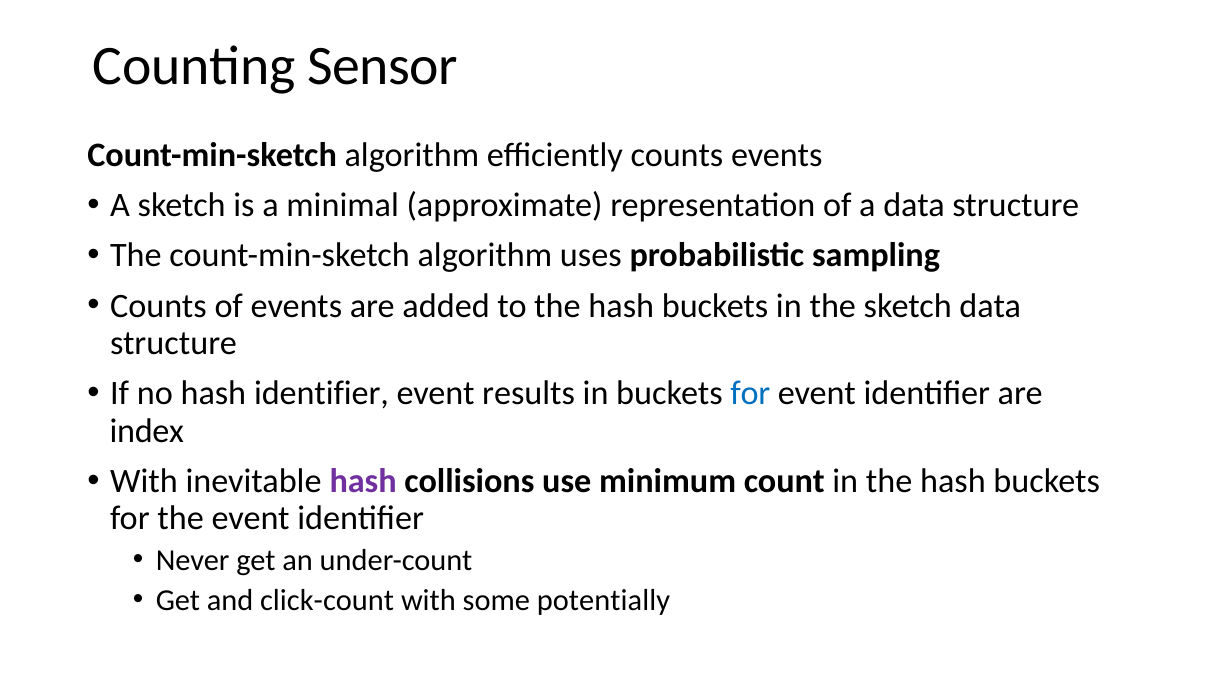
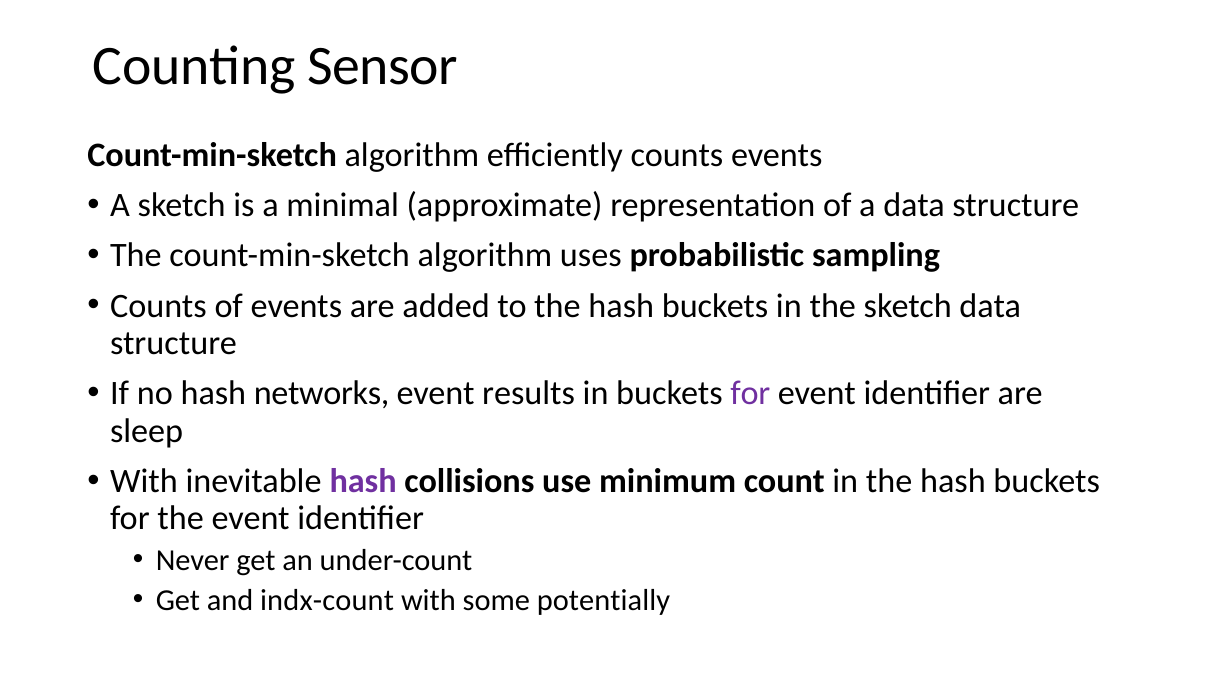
hash identifier: identifier -> networks (322, 394)
for colour: blue -> purple (750, 394)
index: index -> sleep (147, 431)
click-count: click-count -> indx-count (327, 600)
